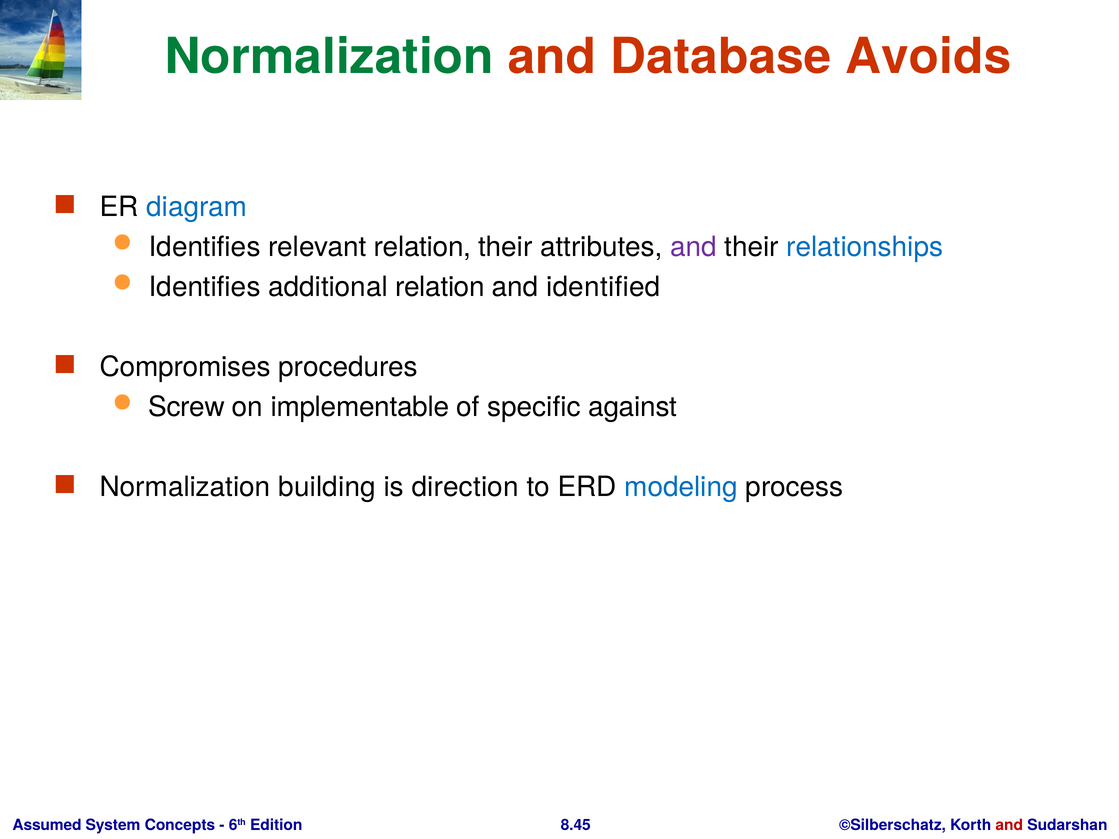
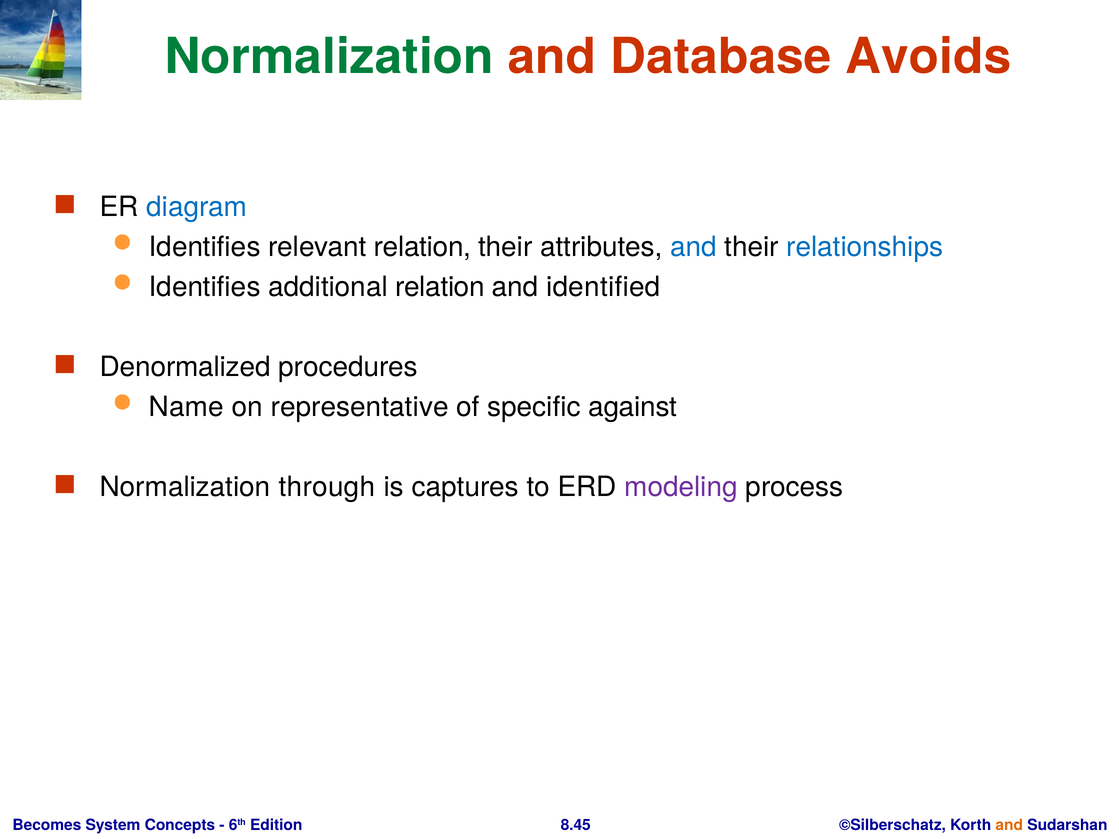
and colour: purple -> blue (693, 247)
Compromises: Compromises -> Denormalized (185, 367)
Screw: Screw -> Name (186, 407)
implementable: implementable -> representative (360, 407)
building: building -> through (327, 487)
direction: direction -> captures (465, 487)
modeling colour: blue -> purple (681, 487)
Assumed: Assumed -> Becomes (47, 825)
and colour: red -> orange (1009, 825)
